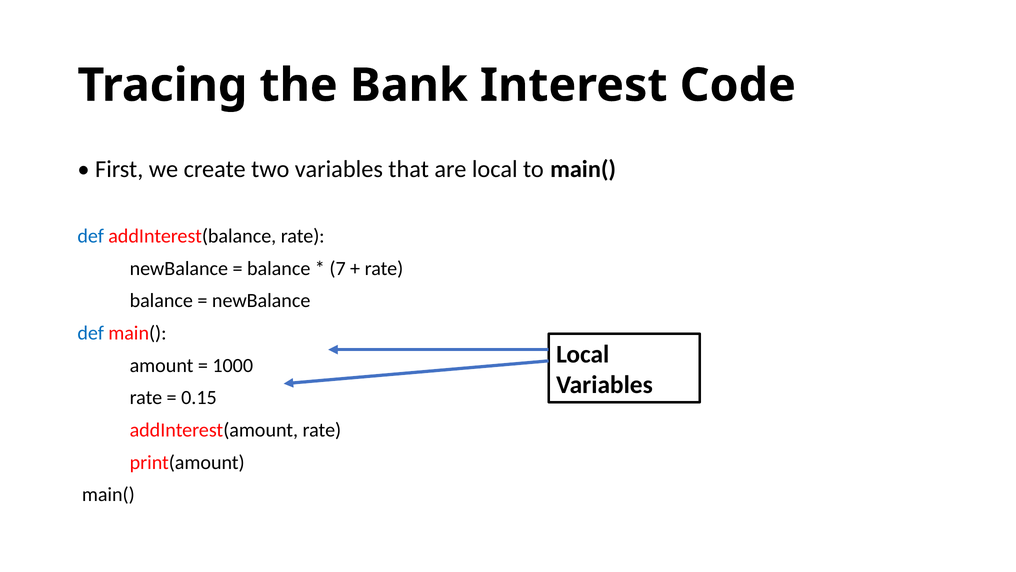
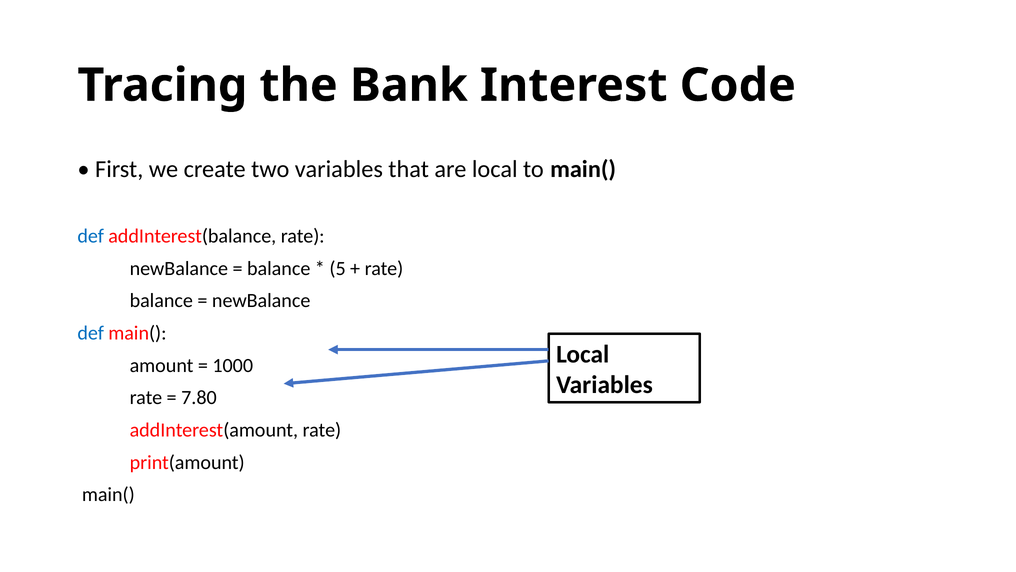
7: 7 -> 5 (338, 268)
0.15: 0.15 -> 7.80 (199, 397)
